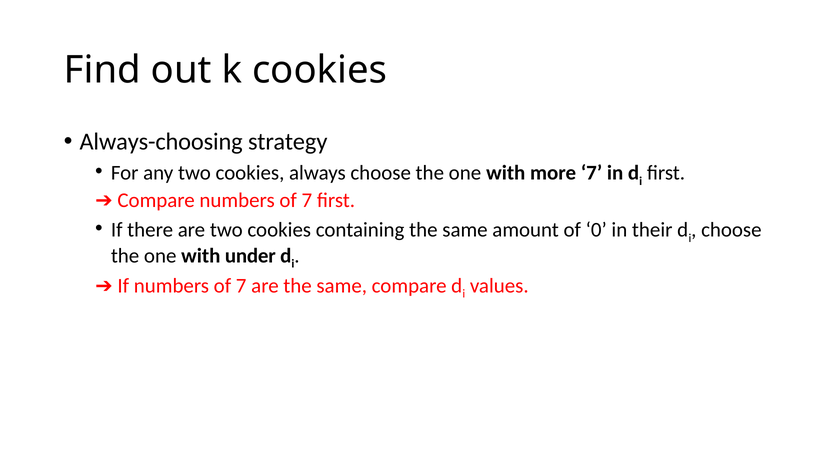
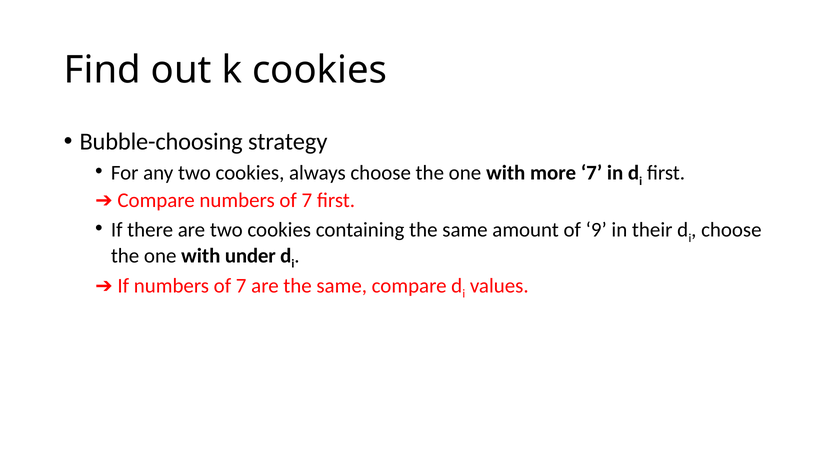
Always-choosing: Always-choosing -> Bubble-choosing (161, 142)
0: 0 -> 9 (596, 230)
